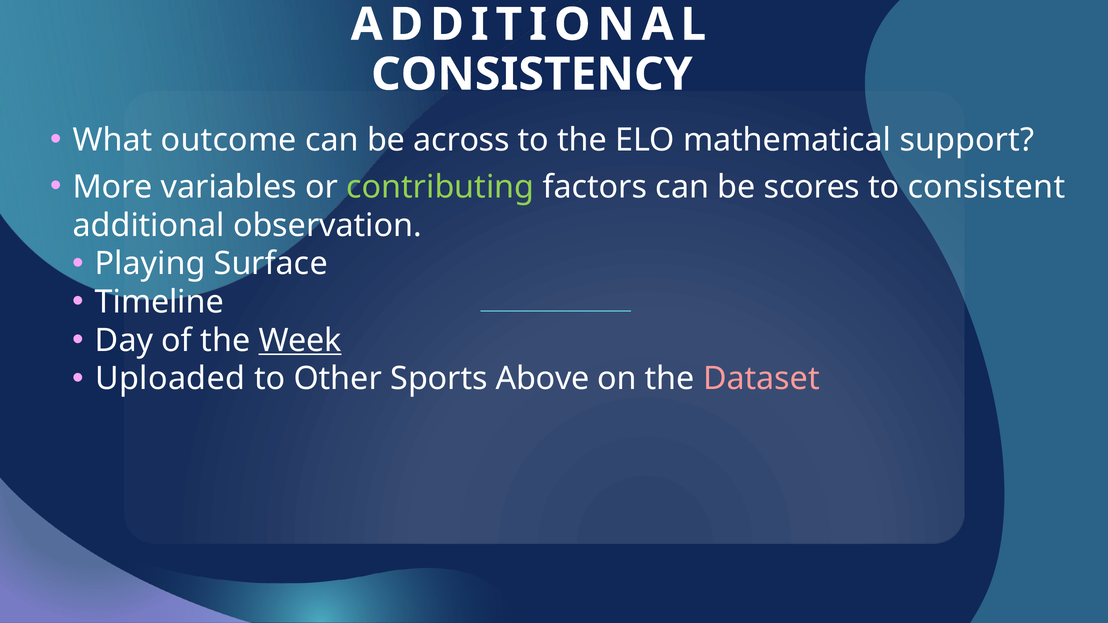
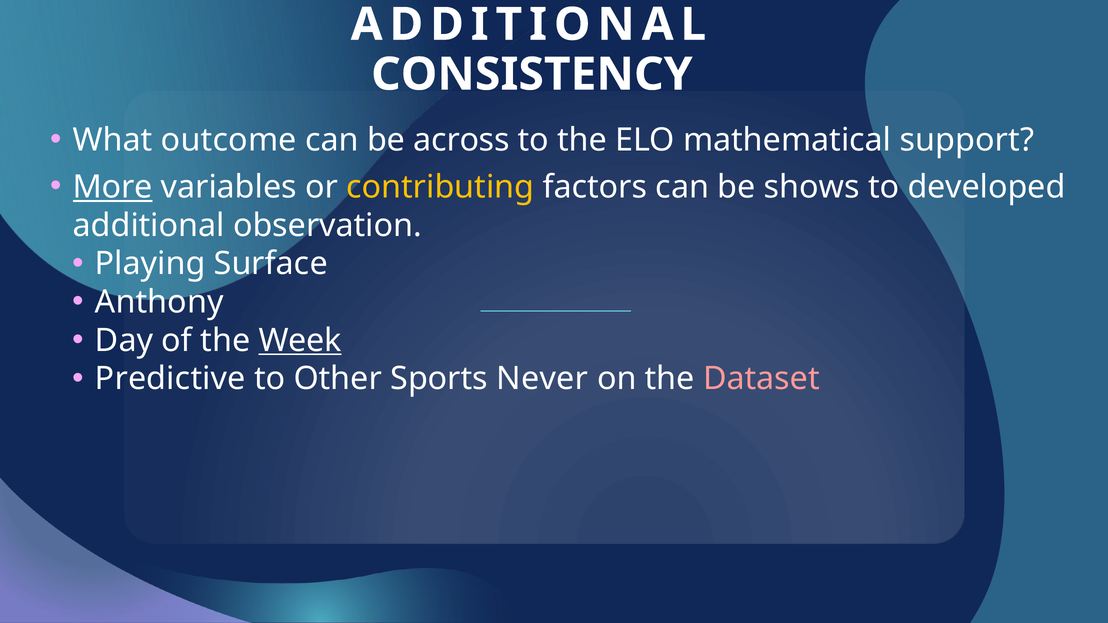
More underline: none -> present (113, 187)
contributing colour: light green -> yellow (440, 187)
scores: scores -> shows (812, 187)
consistent: consistent -> developed (987, 187)
Timeline: Timeline -> Anthony (159, 302)
Uploaded: Uploaded -> Predictive (170, 379)
Above: Above -> Never (542, 379)
